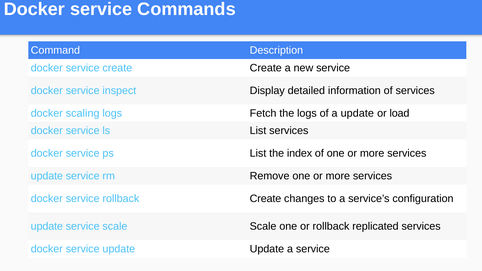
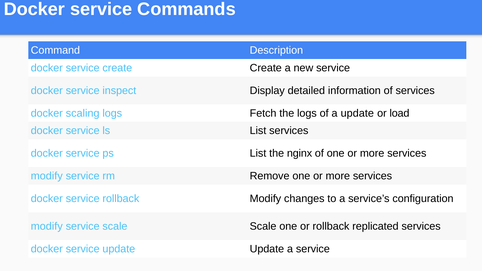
index: index -> nginx (300, 153)
update: update -> modify (47, 176)
rollback Create: Create -> Modify (265, 199)
update: update -> modify (47, 226)
